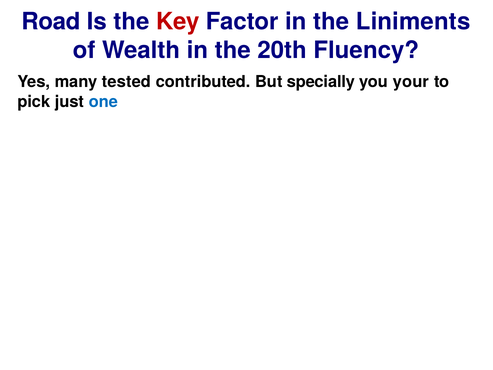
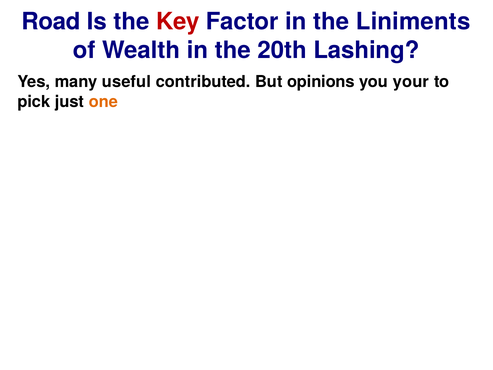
Fluency: Fluency -> Lashing (366, 50)
tested: tested -> useful (126, 82)
specially: specially -> opinions (321, 82)
one colour: blue -> orange (103, 102)
